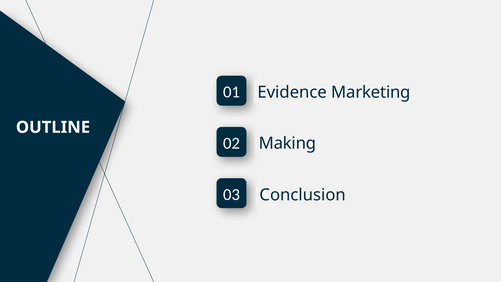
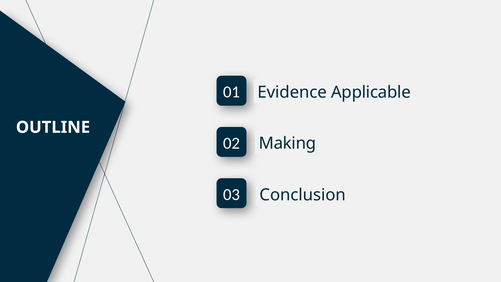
Marketing: Marketing -> Applicable (371, 92)
